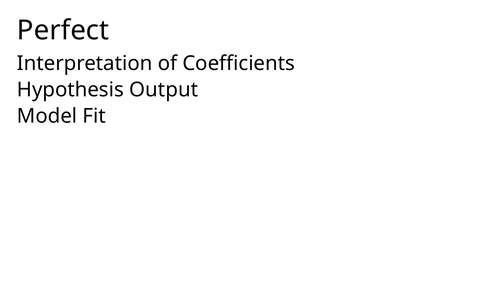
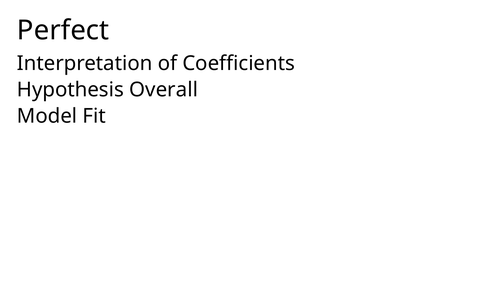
Output: Output -> Overall (164, 90)
